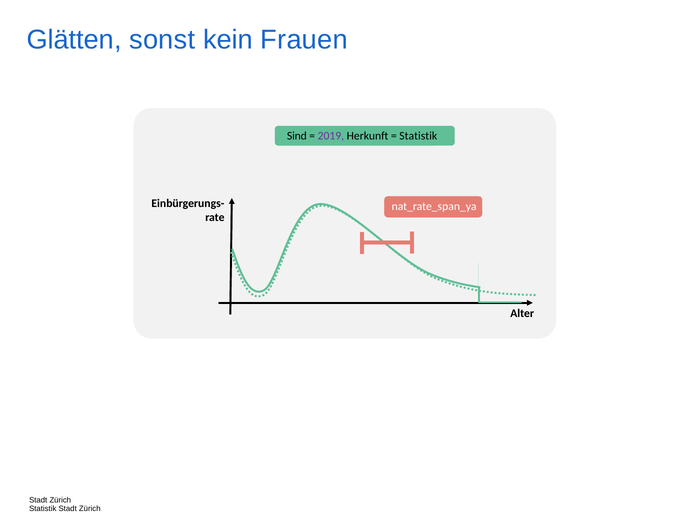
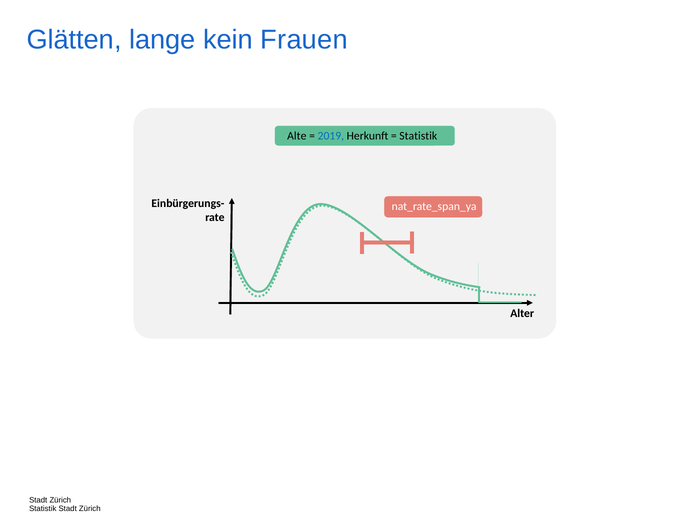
sonst: sonst -> lange (162, 40)
Sind: Sind -> Alte (297, 136)
2019 colour: purple -> blue (331, 136)
